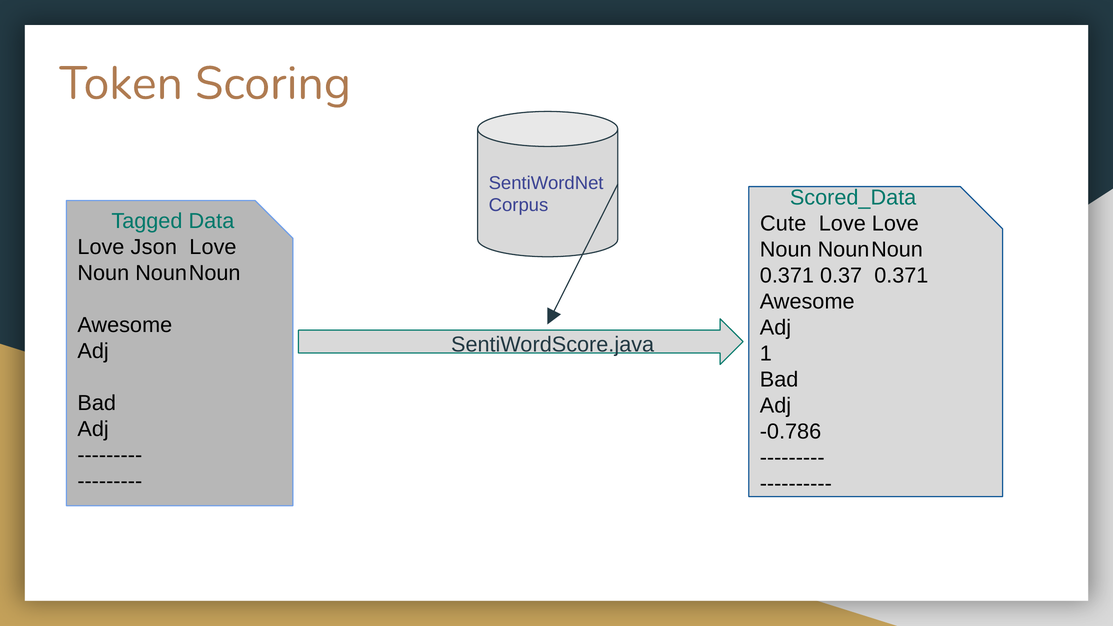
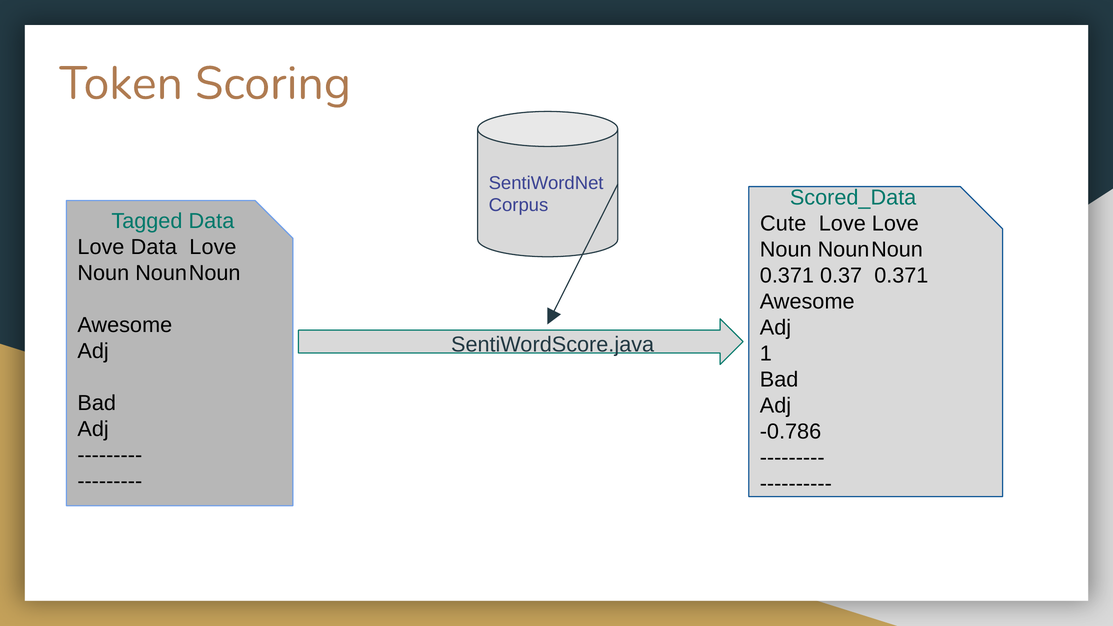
Love Json: Json -> Data (154, 247)
